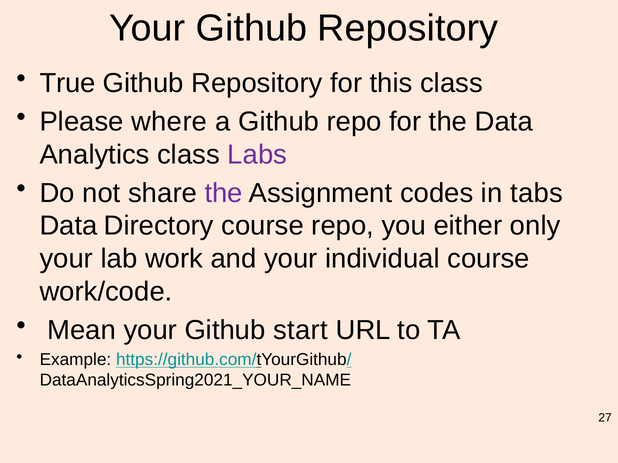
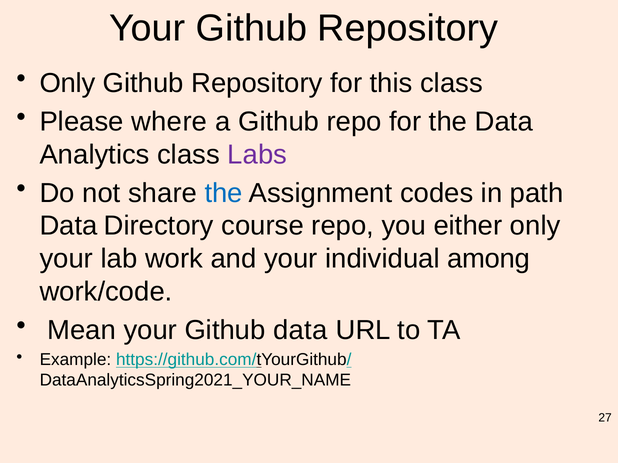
True: True -> Only (68, 83)
the colour: purple -> blue (224, 193)
tabs: tabs -> path (537, 193)
individual course: course -> among (489, 259)
Github start: start -> data (301, 331)
